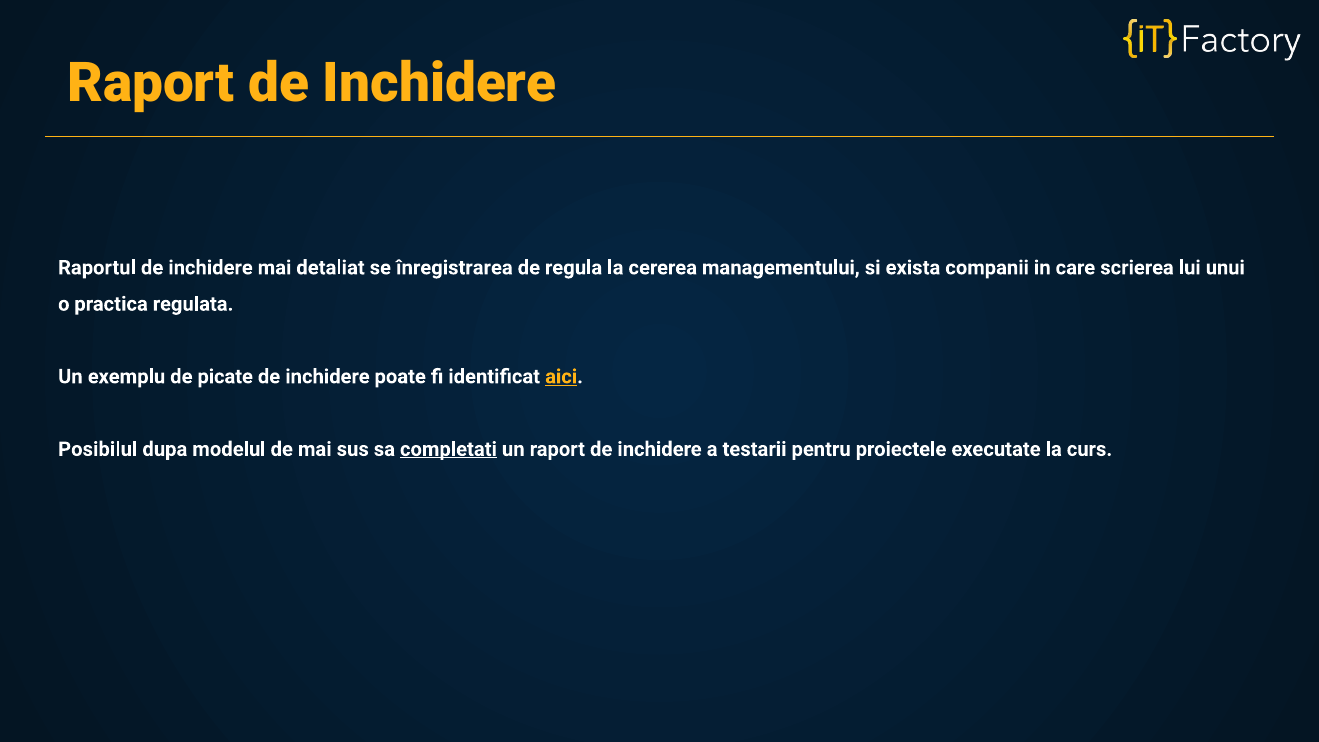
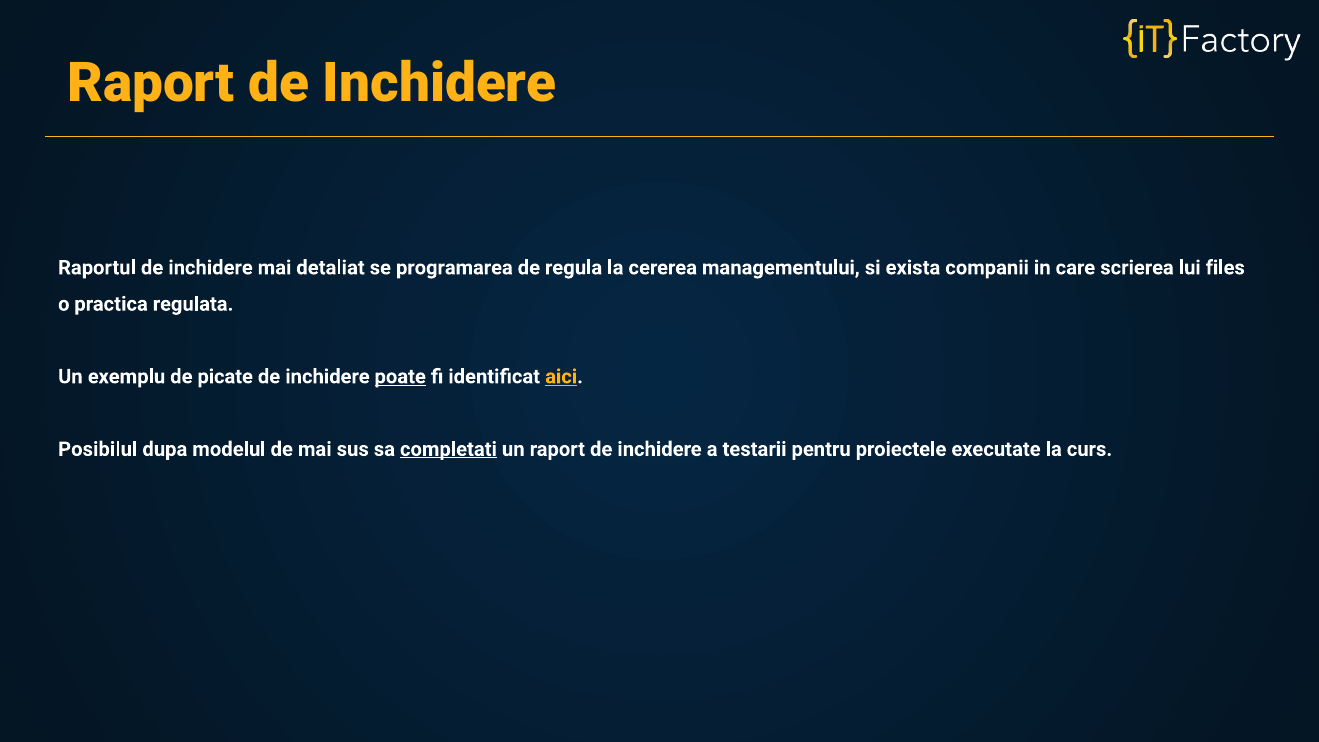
înregistrarea: înregistrarea -> programarea (454, 268)
unui: unui -> files (1225, 268)
poate underline: none -> present (400, 377)
